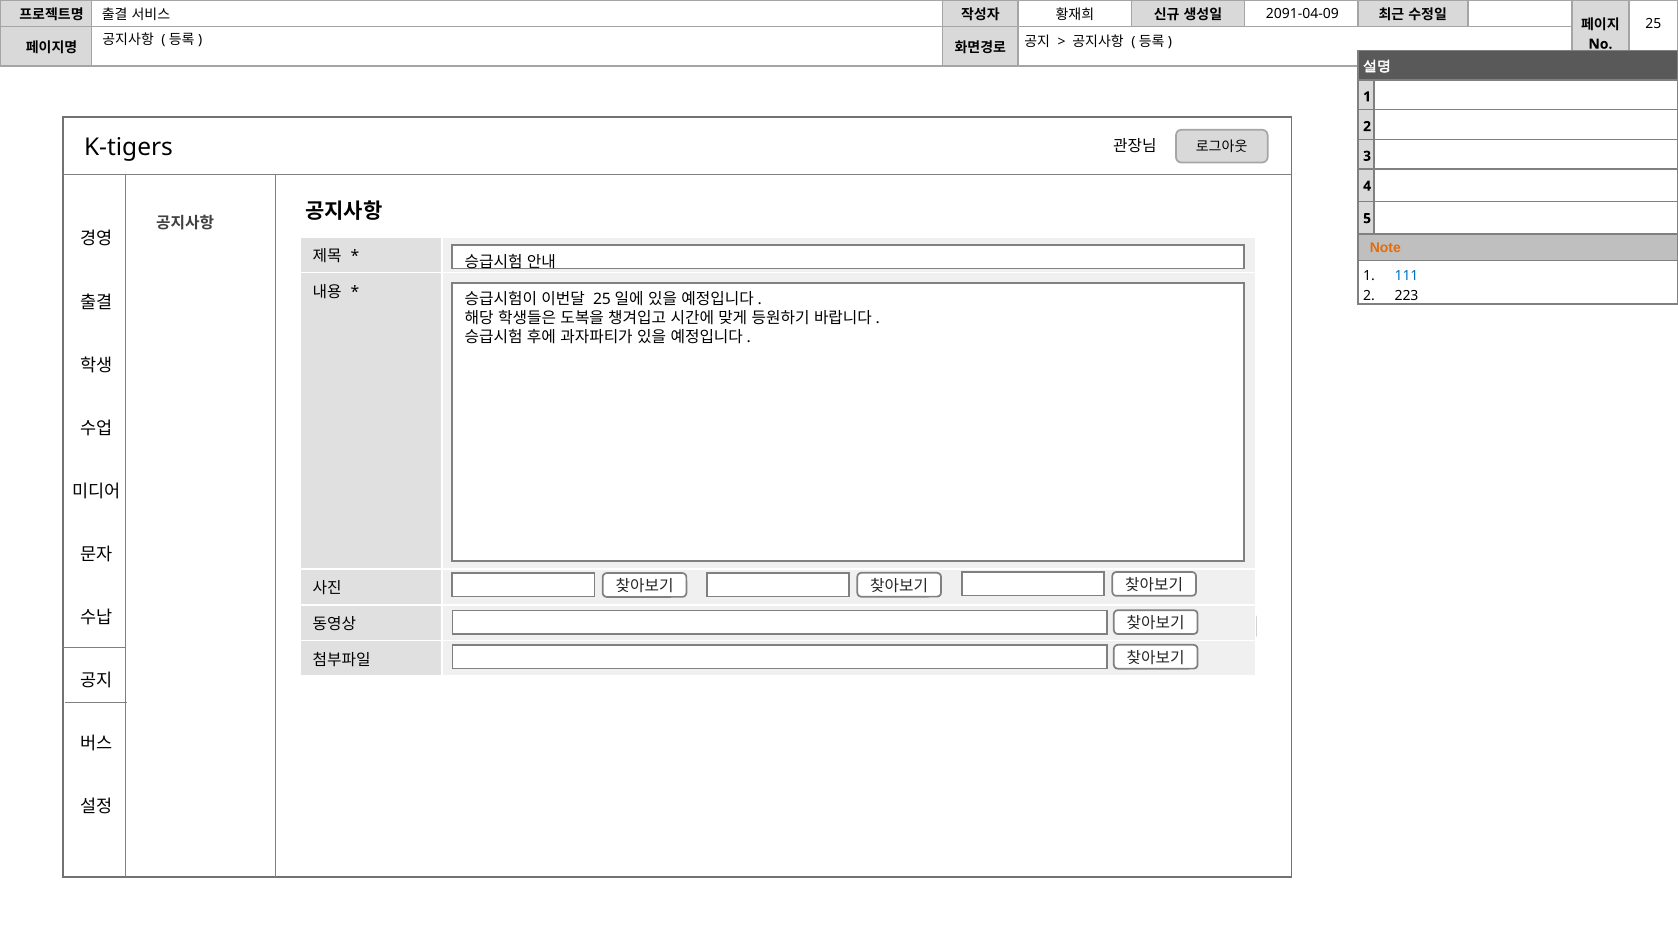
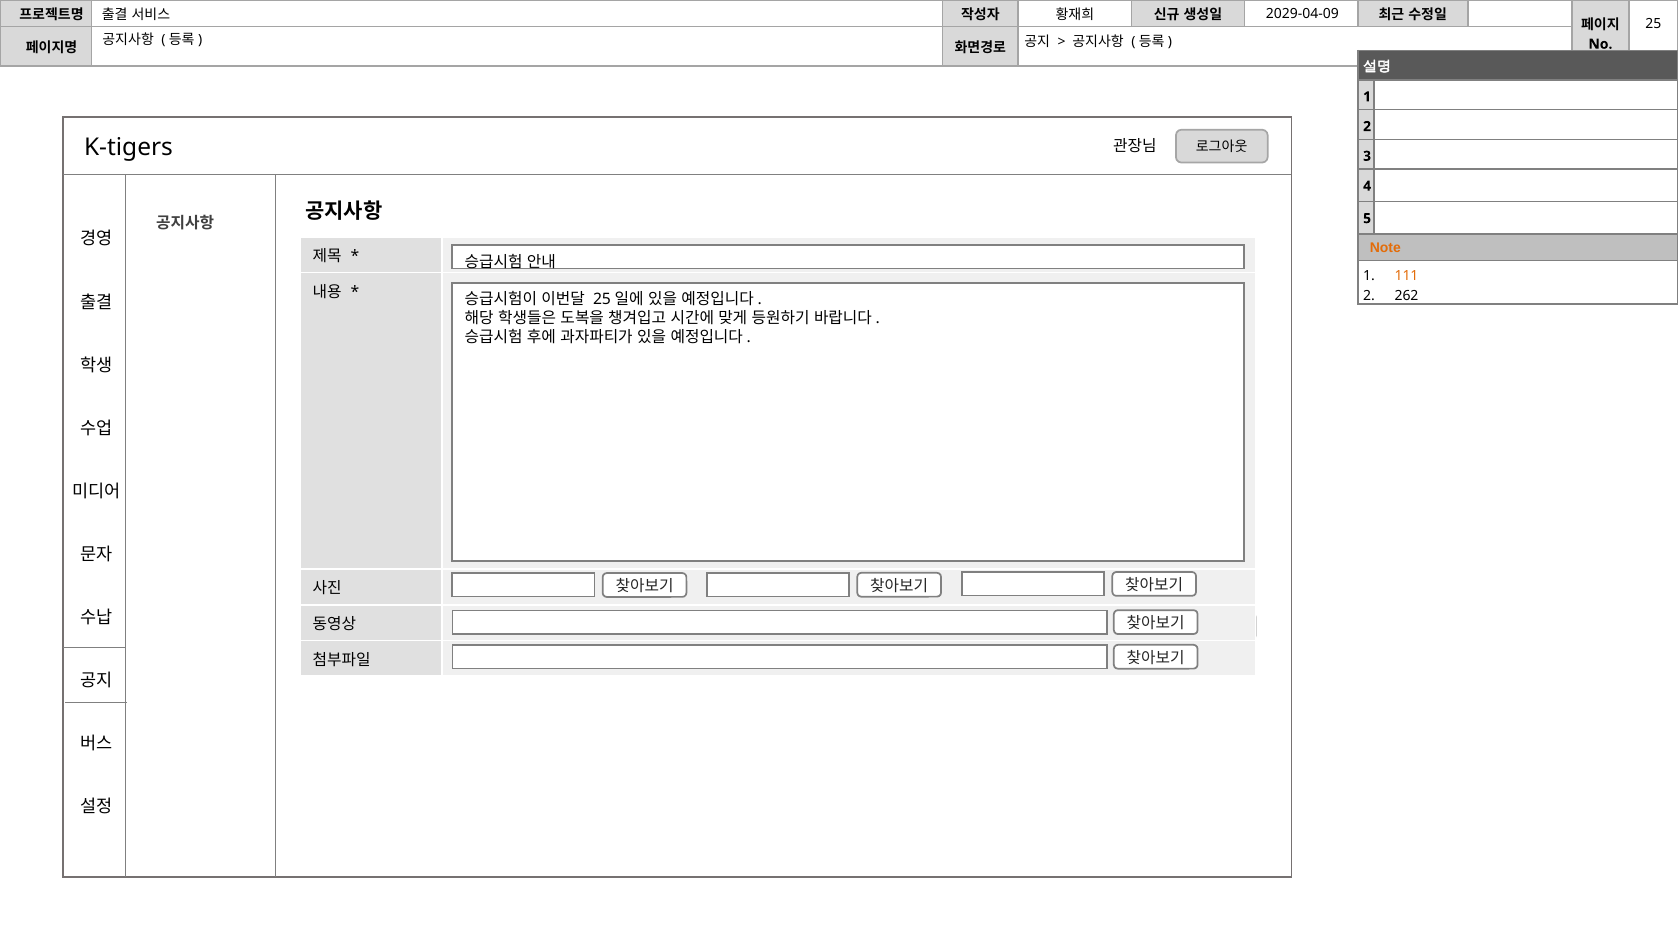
2091-04-09: 2091-04-09 -> 2029-04-09 (1302, 14)
111 colour: blue -> orange (1407, 276)
223: 223 -> 262 (1407, 295)
